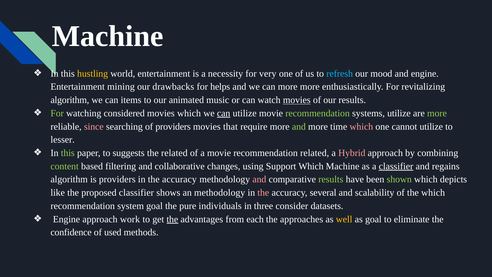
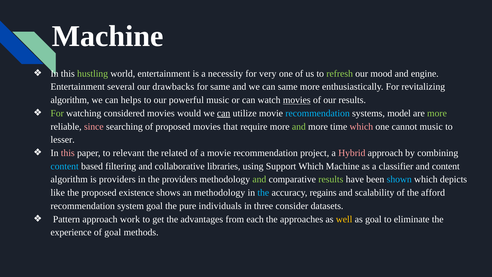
hustling colour: yellow -> light green (93, 73)
refresh colour: light blue -> light green (340, 73)
mining: mining -> several (121, 87)
for helps: helps -> same (220, 87)
can more: more -> same (288, 87)
items: items -> helps (131, 100)
animated: animated -> powerful (186, 100)
movies which: which -> would (189, 113)
recommendation colour: light green -> light blue (318, 113)
systems utilize: utilize -> model (399, 113)
of providers: providers -> proposed (173, 126)
cannot utilize: utilize -> music (431, 126)
this colour: light green -> pink (68, 153)
suggests: suggests -> relevant (129, 153)
recommendation related: related -> project (315, 153)
content colour: light green -> light blue (65, 166)
changes: changes -> libraries (224, 166)
classifier underline: present -> none (396, 166)
and regains: regains -> content (446, 166)
accuracy: accuracy -> providers (180, 179)
and colour: pink -> light green (259, 179)
shown colour: light green -> light blue (399, 179)
proposed classifier: classifier -> existence (136, 193)
the colour: pink -> light blue (263, 193)
several: several -> regains (323, 193)
the which: which -> afford (433, 193)
Engine: Engine -> Pattern (66, 219)
the underline: present -> none (172, 219)
confidence: confidence -> experience (71, 232)
of used: used -> goal (113, 232)
